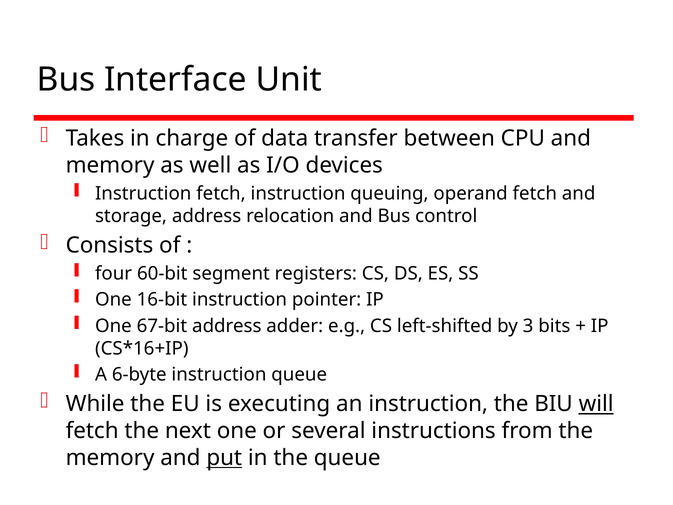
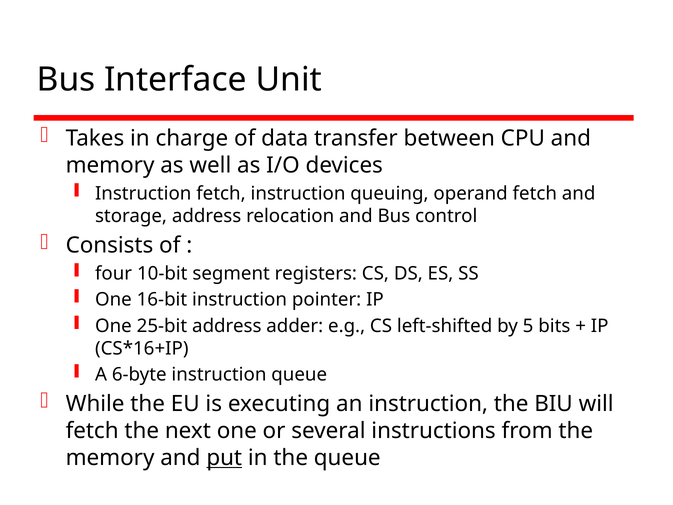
60-bit: 60-bit -> 10-bit (162, 273)
67-bit: 67-bit -> 25-bit (162, 326)
3: 3 -> 5 (528, 326)
will underline: present -> none (596, 404)
